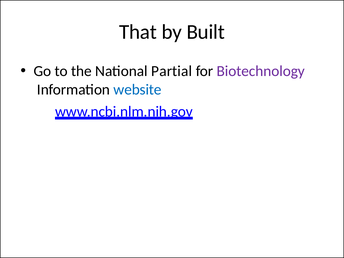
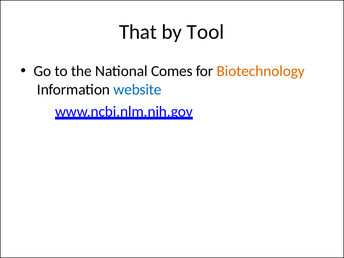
Built: Built -> Tool (205, 32)
Partial: Partial -> Comes (172, 71)
Biotechnology colour: purple -> orange (261, 71)
